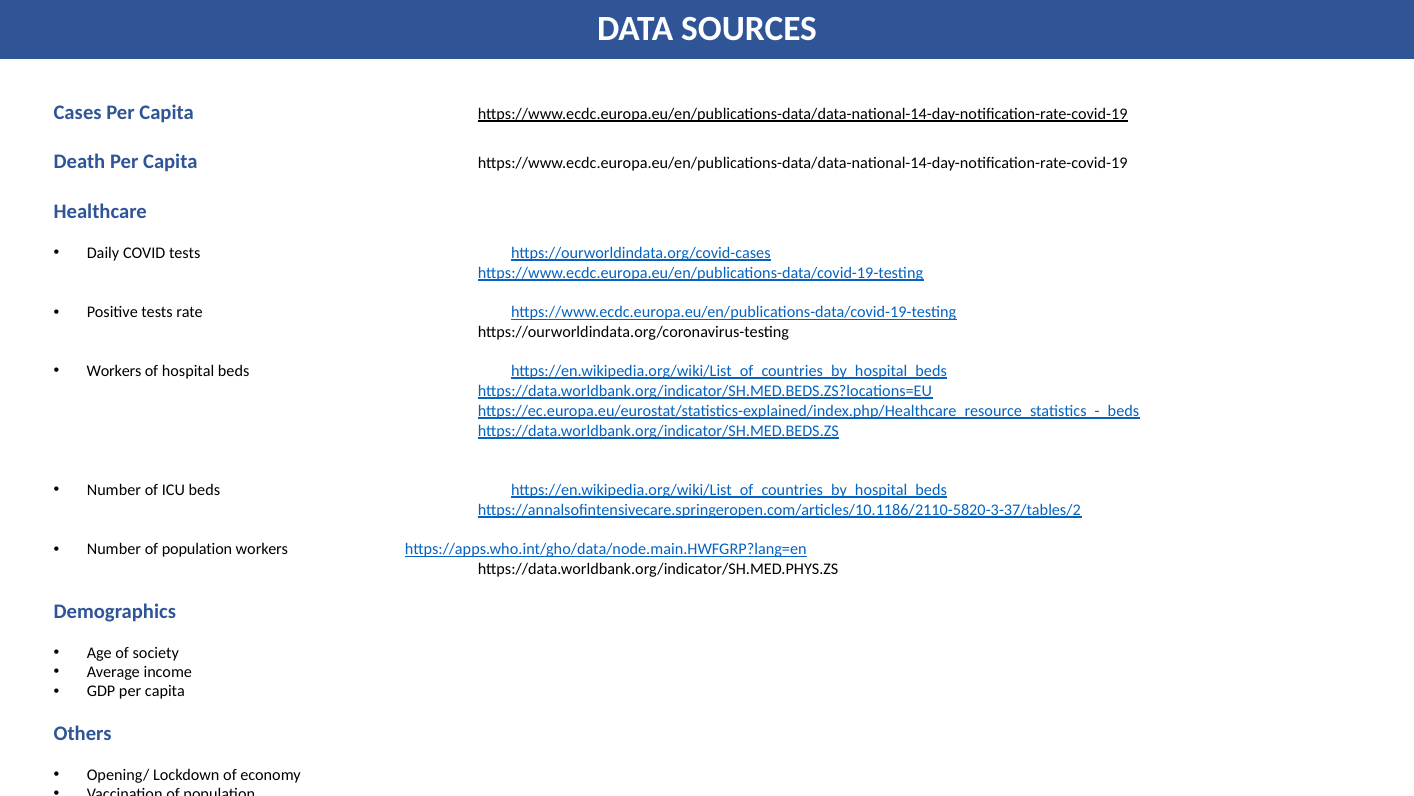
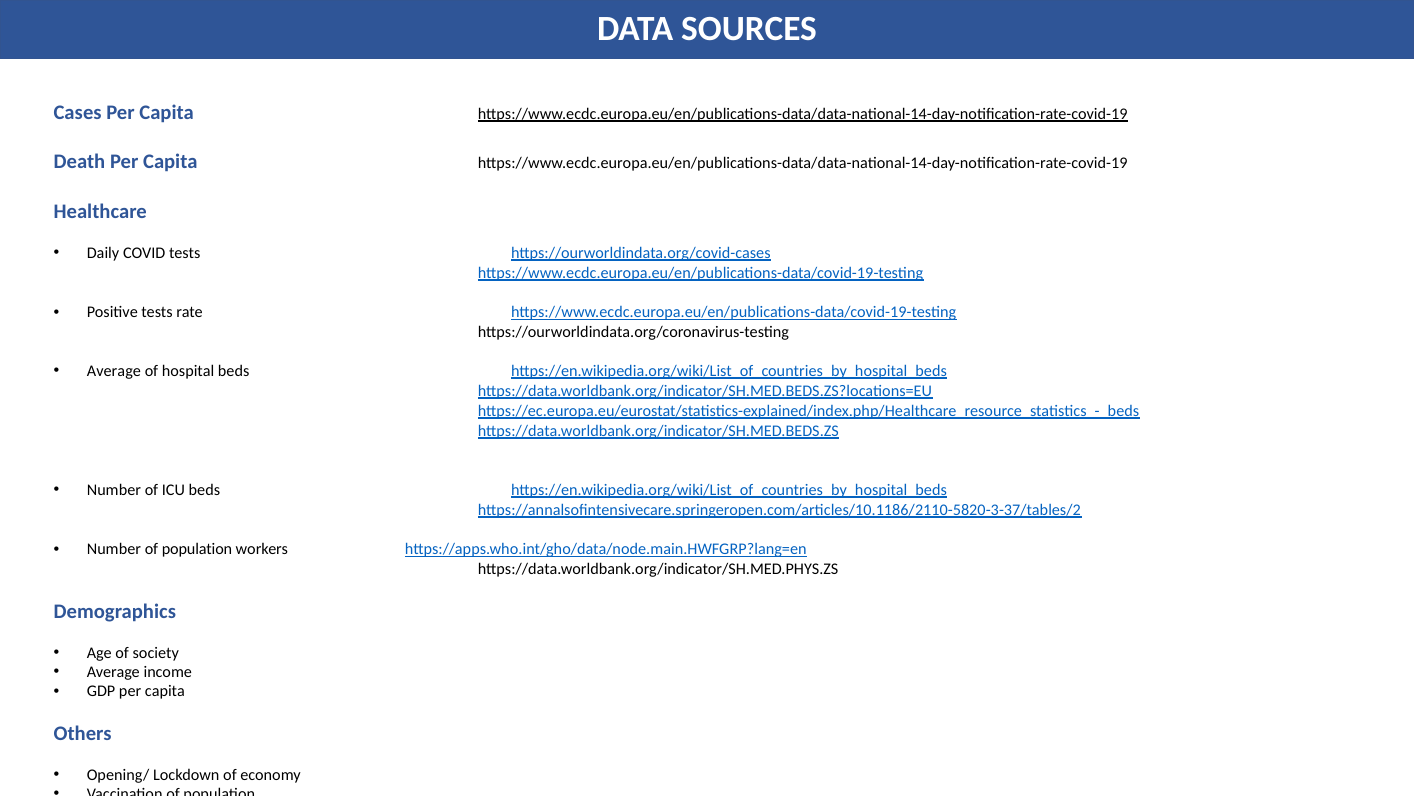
Workers: Workers -> Average (114, 371)
